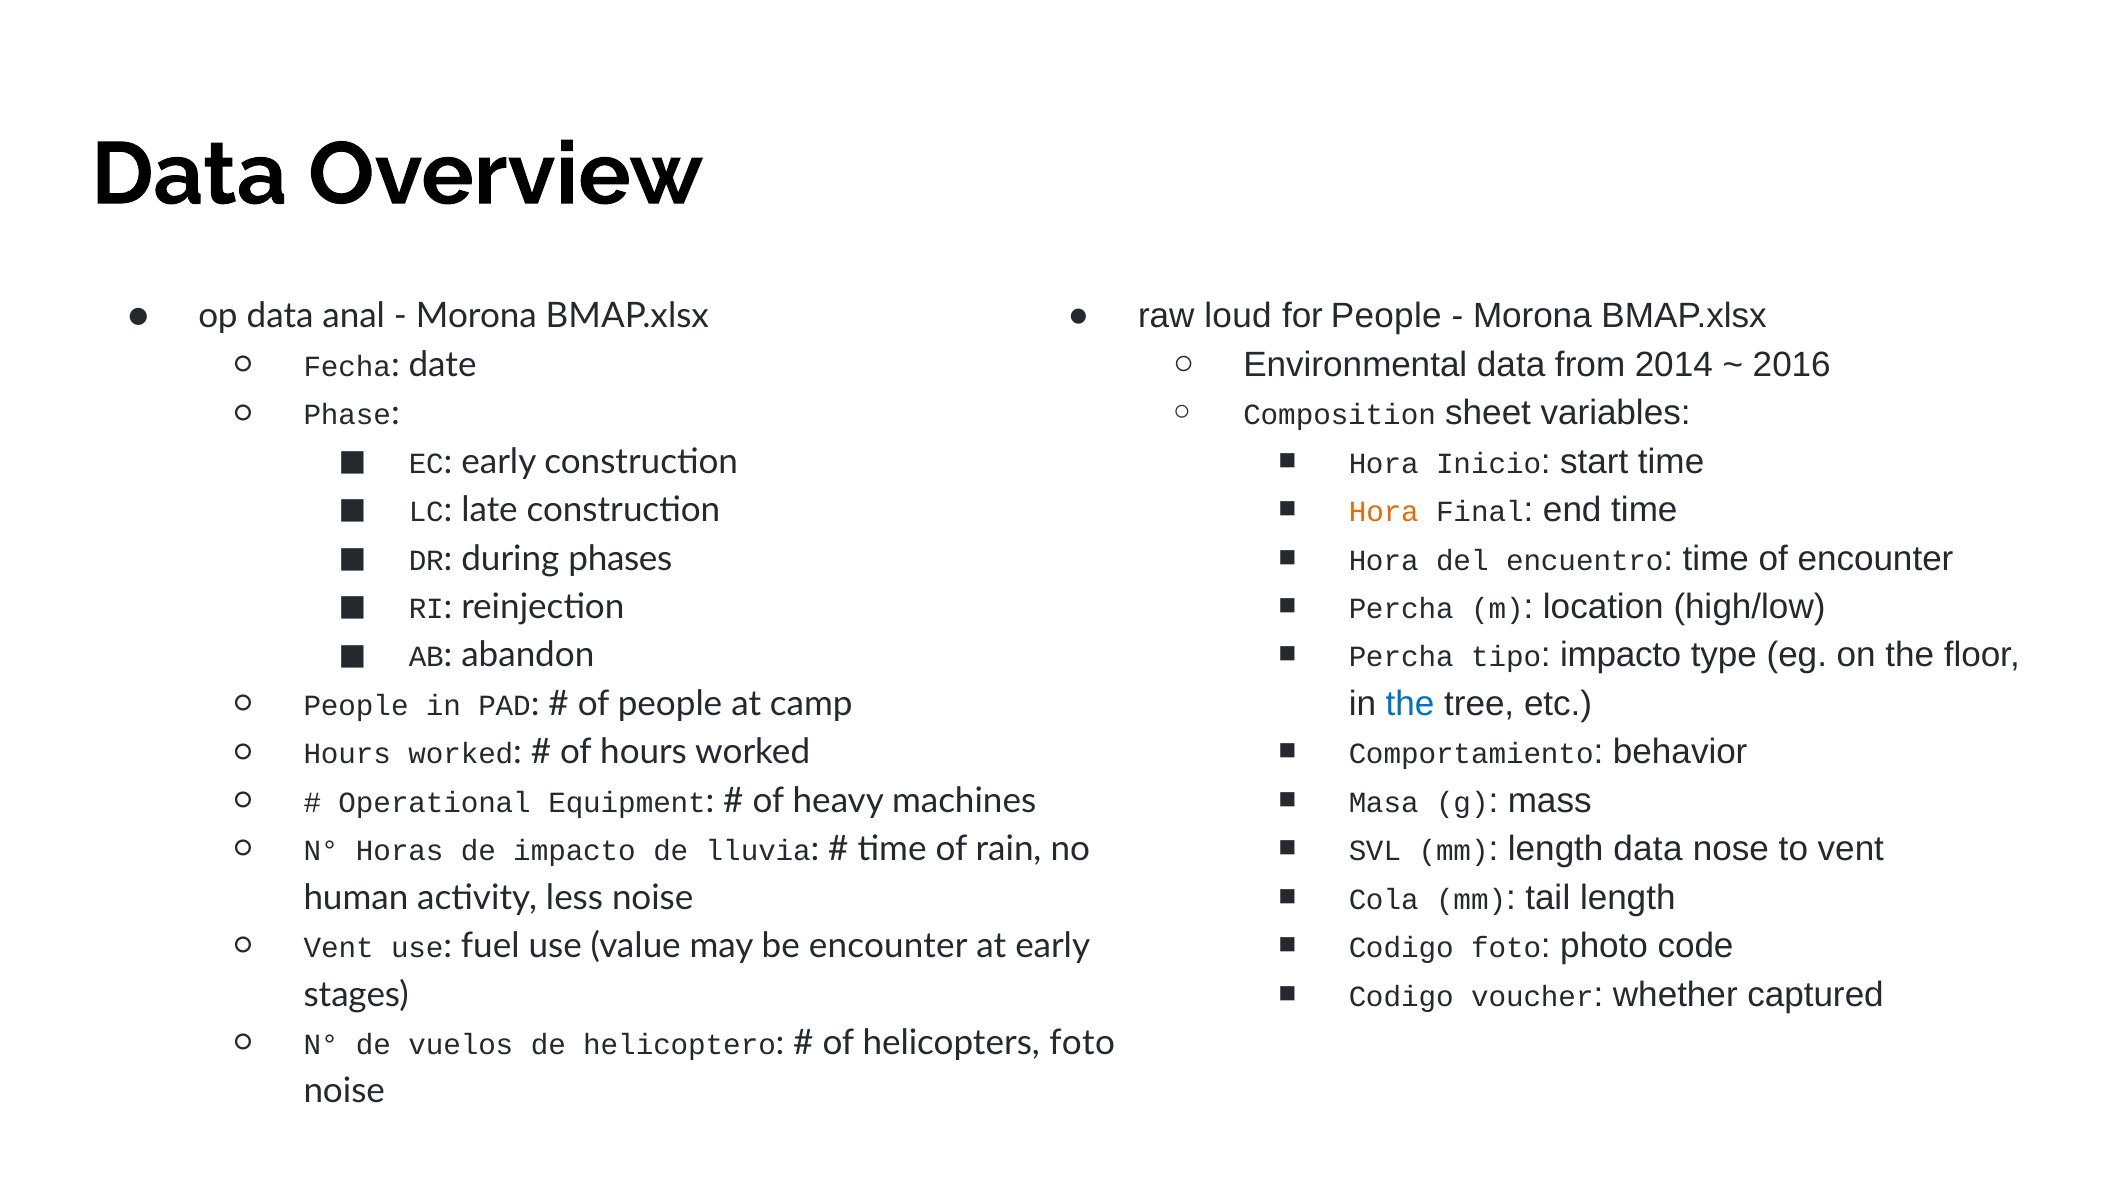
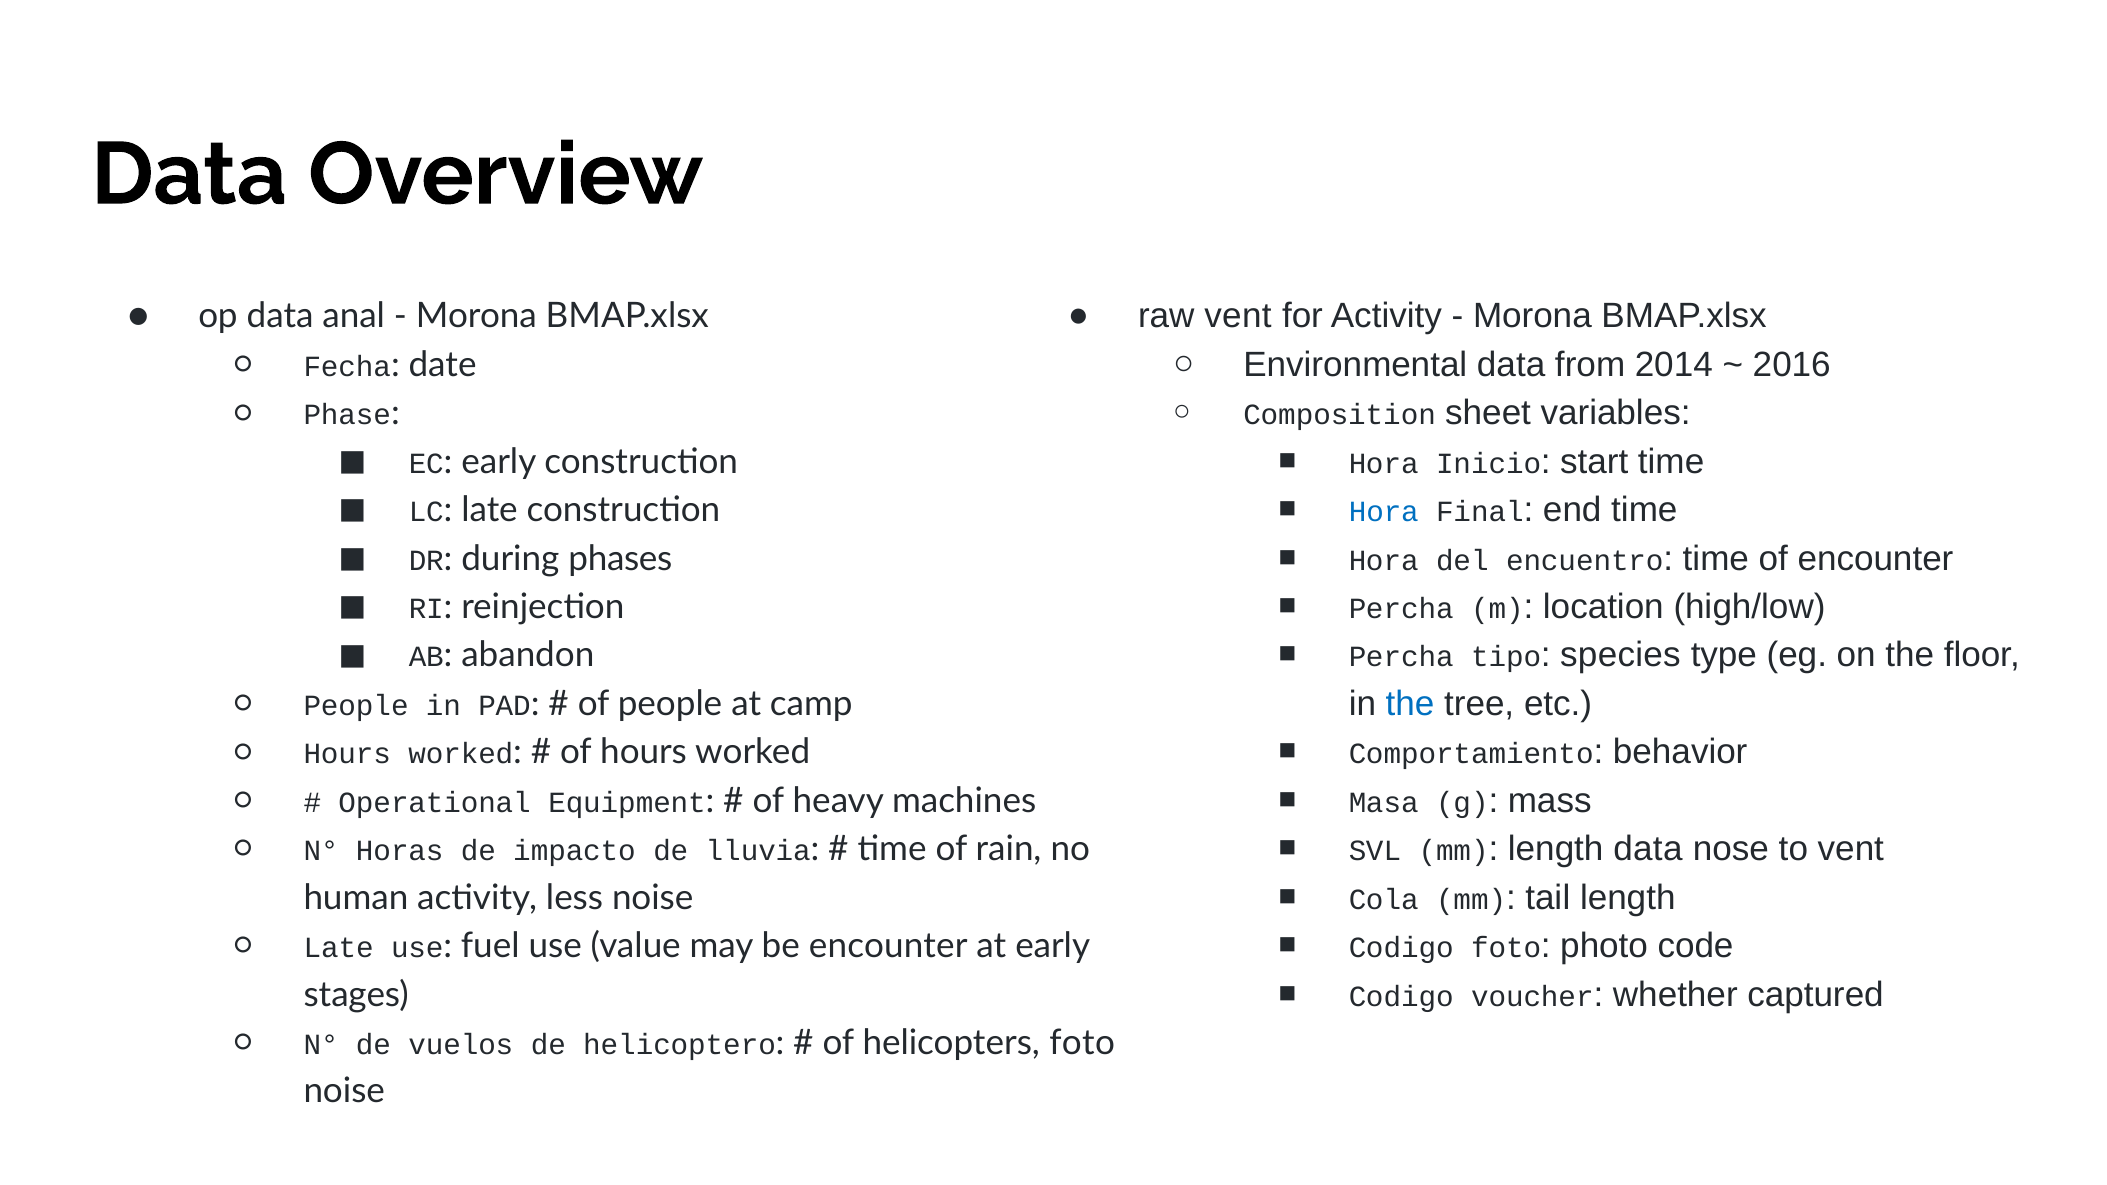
raw loud: loud -> vent (1238, 316)
for People: People -> Activity (1386, 316)
Hora colour: orange -> blue (1384, 512)
impacto: impacto -> species (1620, 656)
Vent: Vent -> Late (339, 948)
